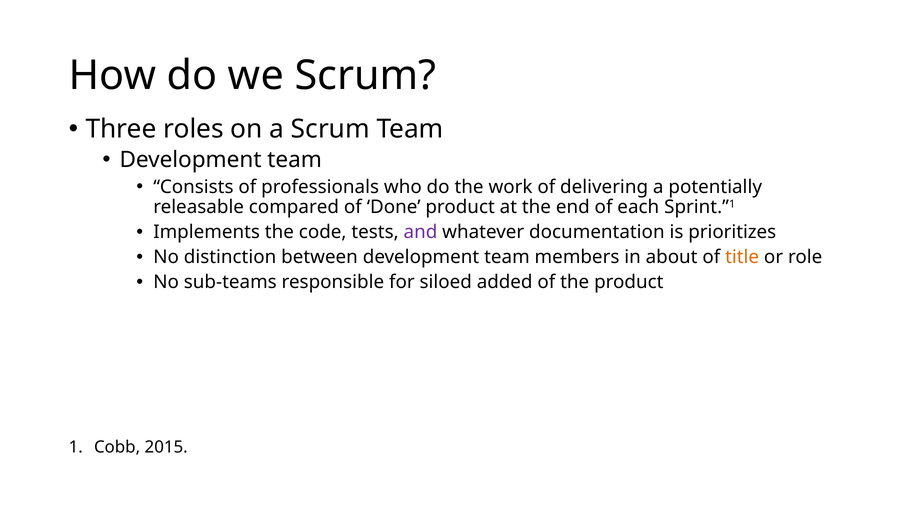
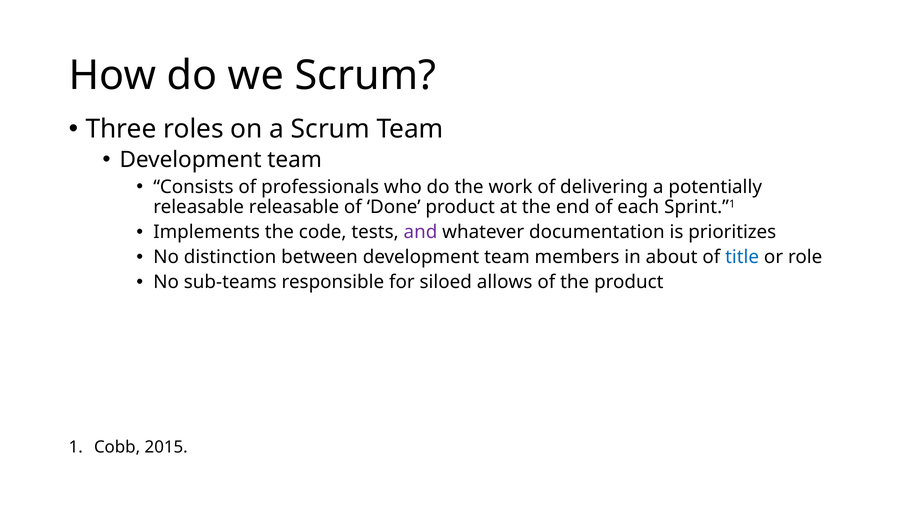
releasable compared: compared -> releasable (294, 207)
title colour: orange -> blue (742, 257)
added: added -> allows (505, 282)
